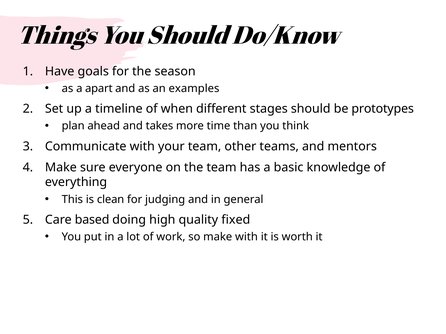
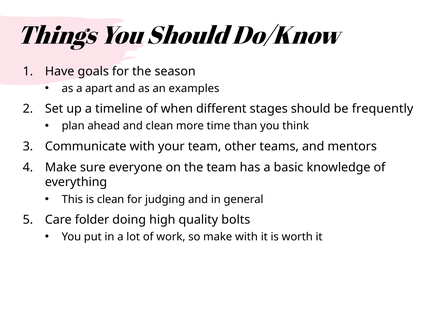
prototypes: prototypes -> frequently (383, 109)
and takes: takes -> clean (159, 126)
based: based -> folder (92, 220)
fixed: fixed -> bolts (236, 220)
